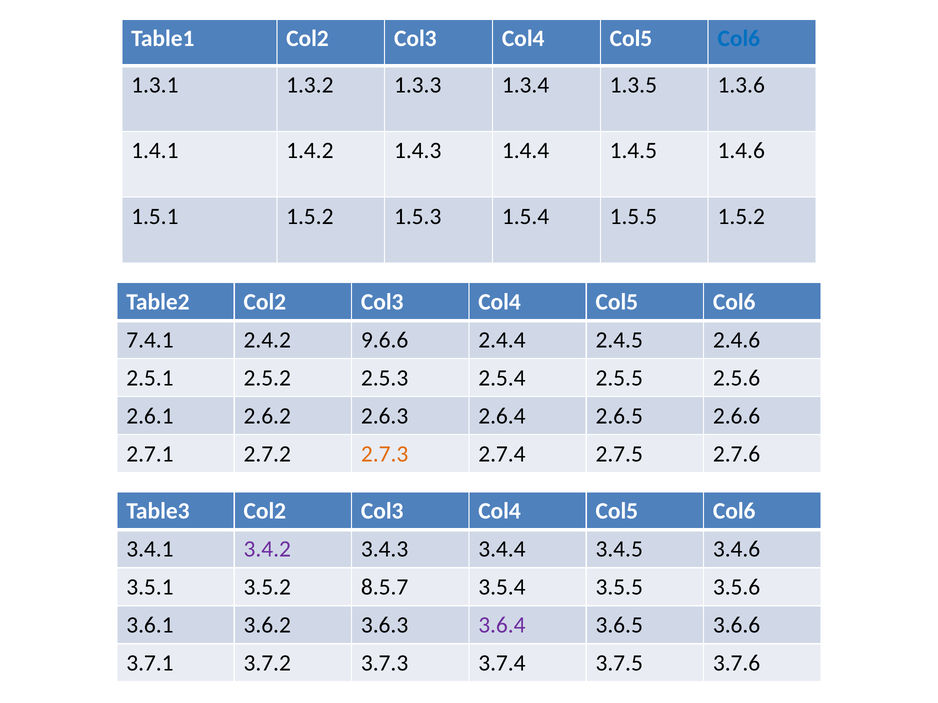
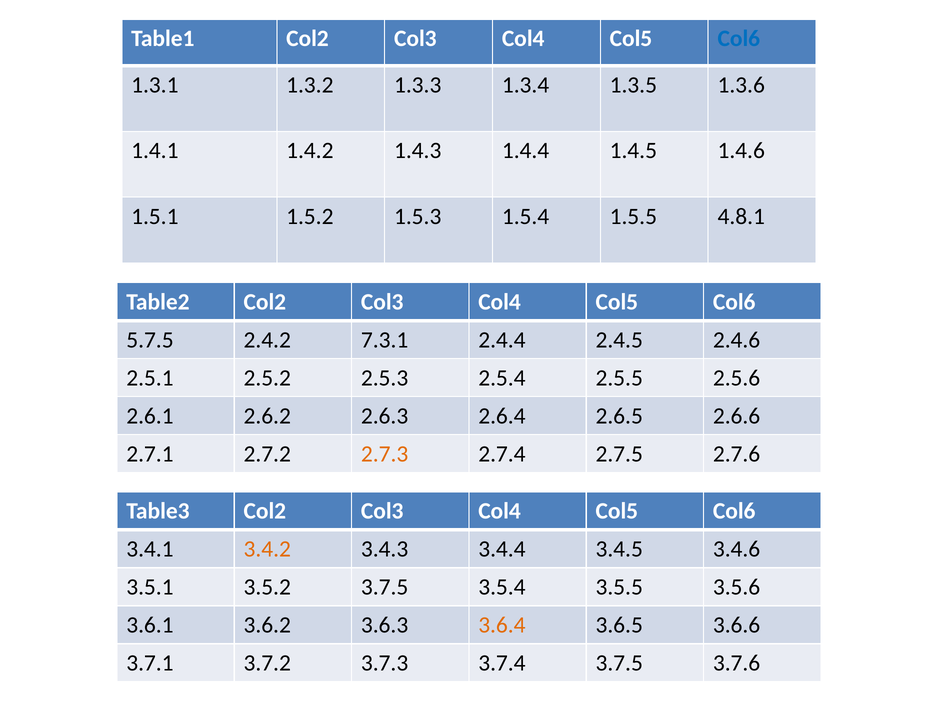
1.5.5 1.5.2: 1.5.2 -> 4.8.1 (741, 217)
7.4.1: 7.4.1 -> 5.7.5 (150, 340)
9.6.6: 9.6.6 -> 7.3.1 (385, 340)
3.4.2 colour: purple -> orange (267, 549)
3.5.2 8.5.7: 8.5.7 -> 3.7.5 (385, 587)
3.6.4 colour: purple -> orange (502, 625)
